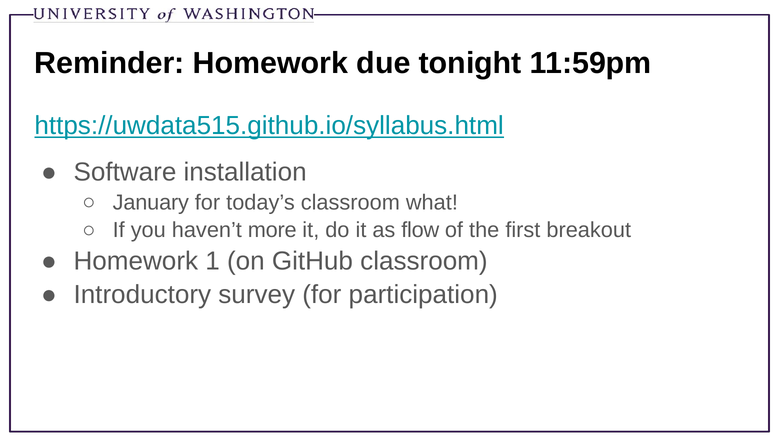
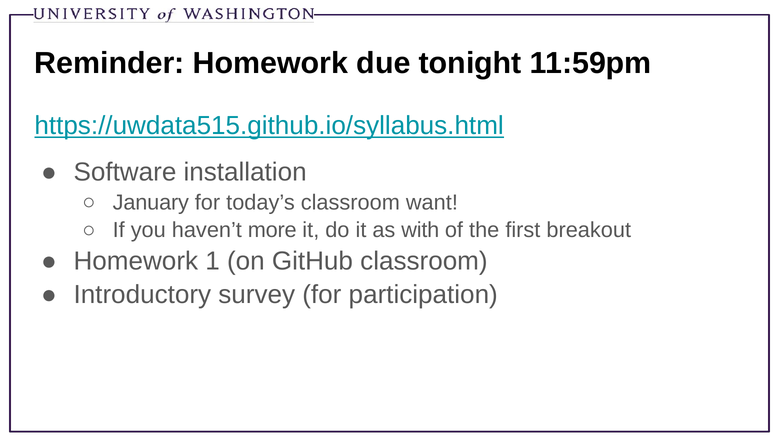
what: what -> want (432, 202)
flow: flow -> with (420, 230)
